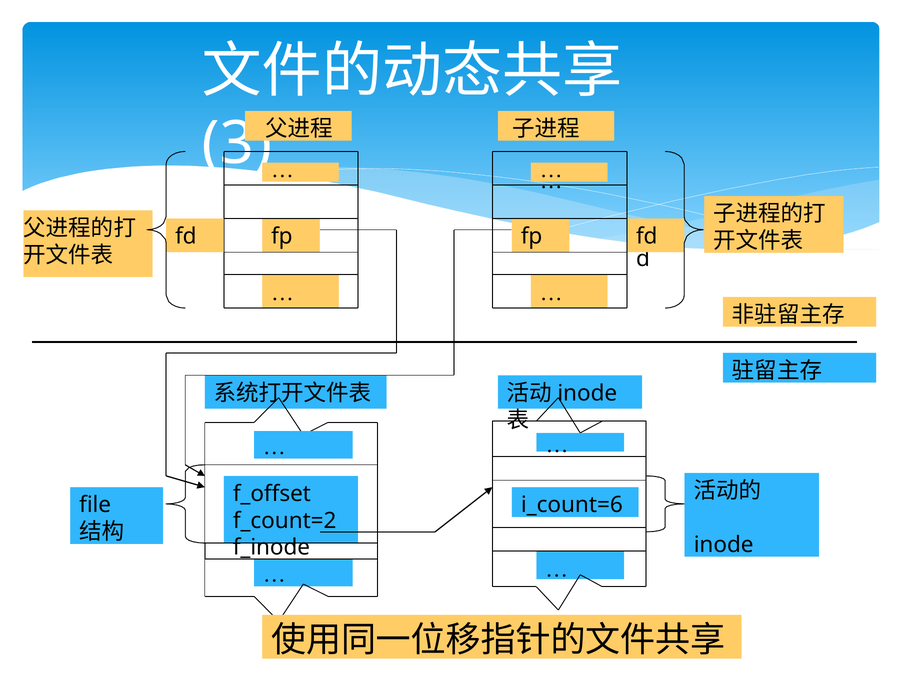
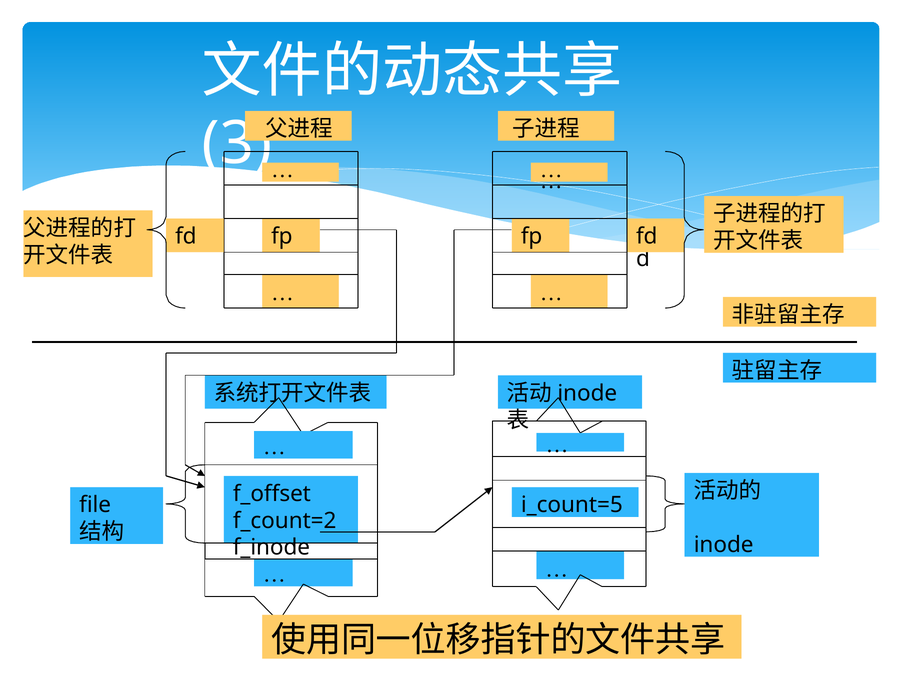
i_count=6: i_count=6 -> i_count=5 (572, 505)
